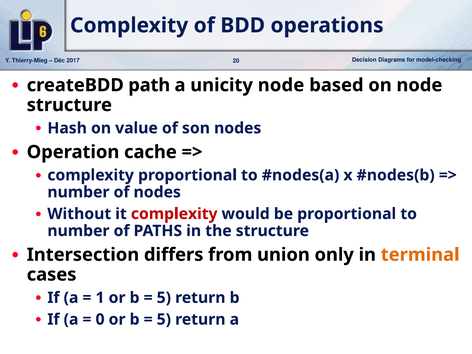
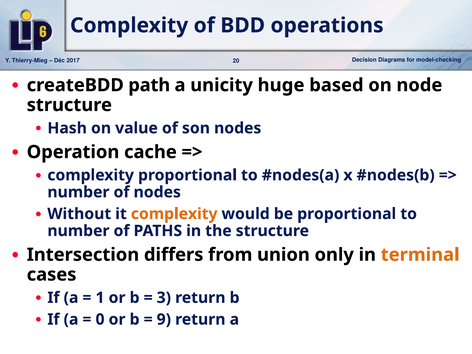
unicity node: node -> huge (281, 85)
complexity colour: red -> orange (174, 214)
5: 5 -> 3 (164, 298)
5: 5 -> 9 (164, 319)
